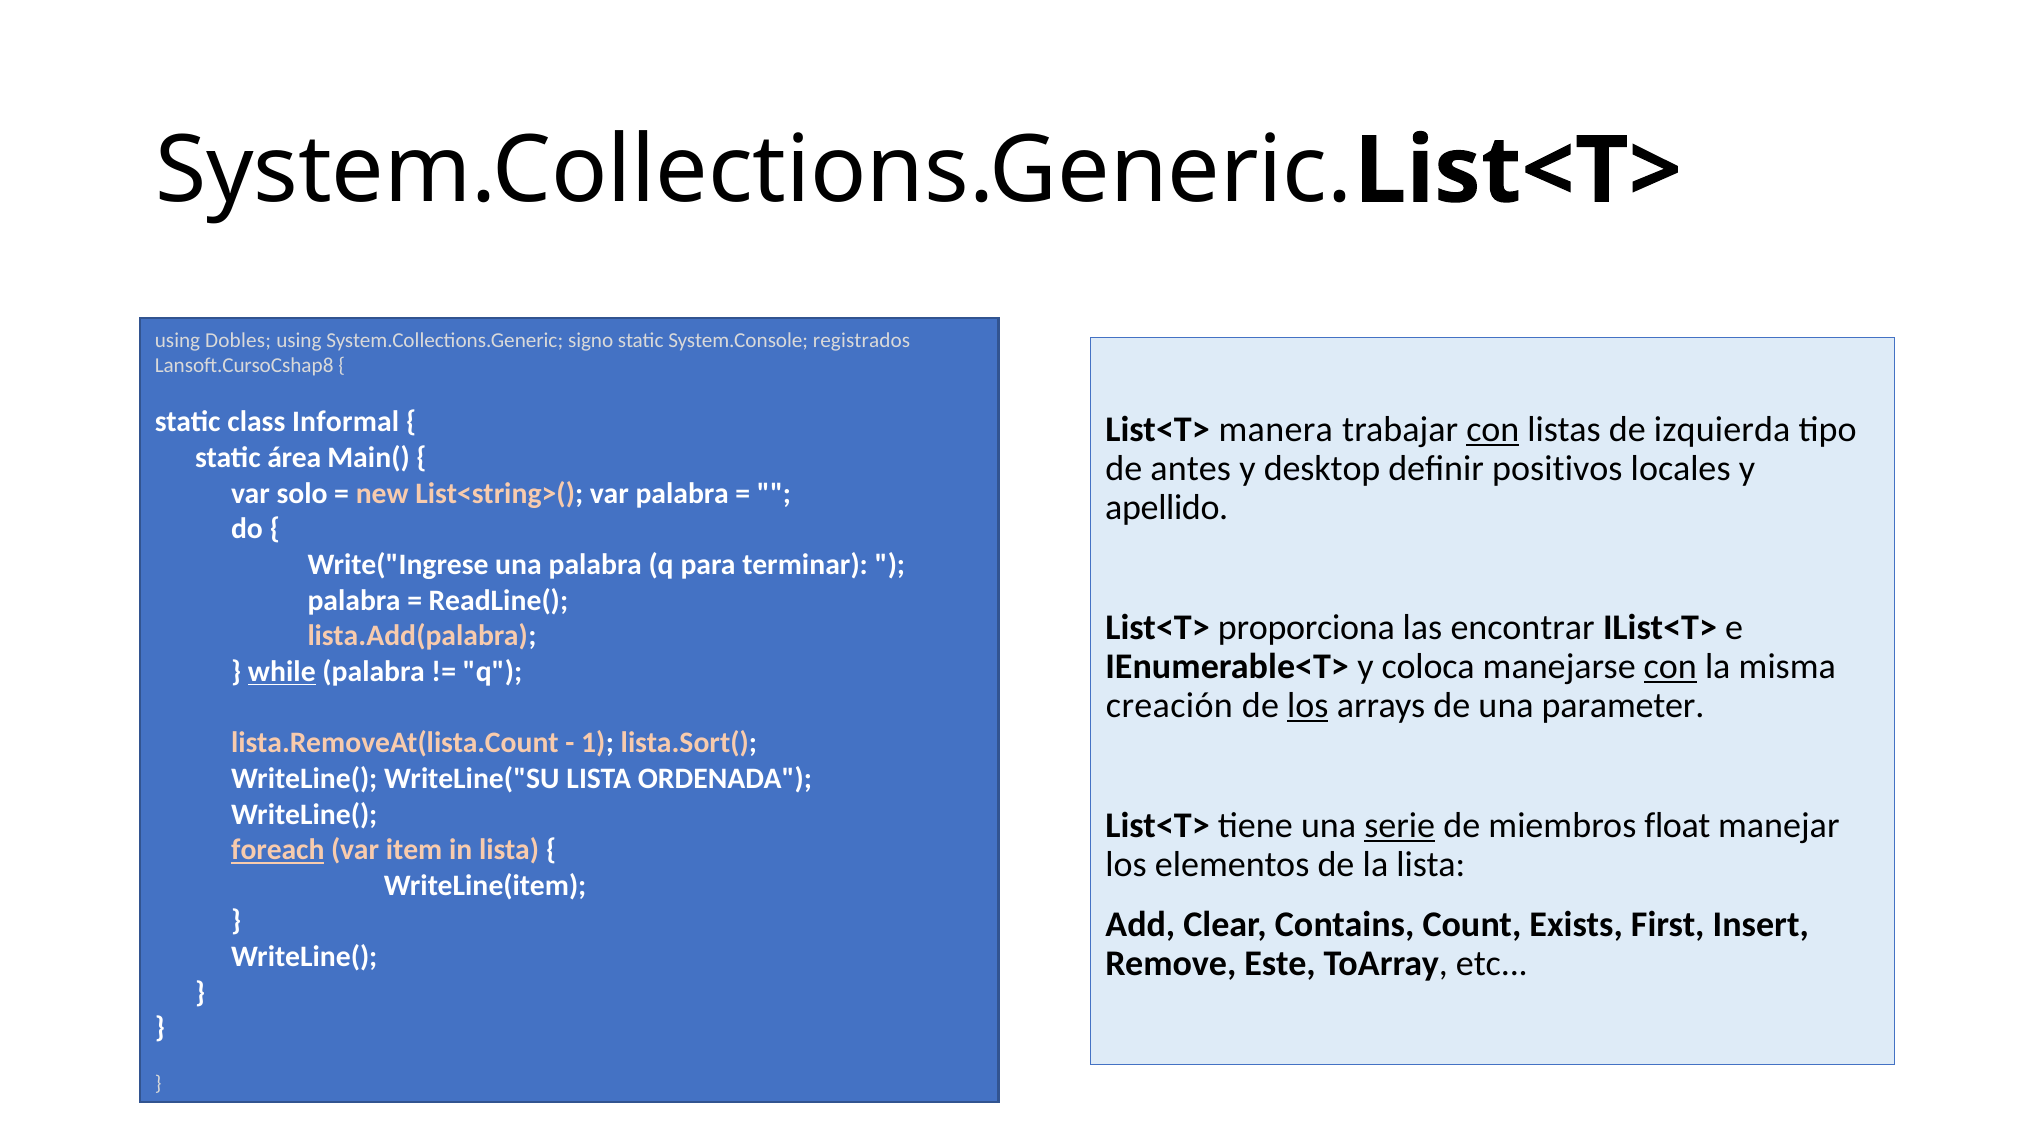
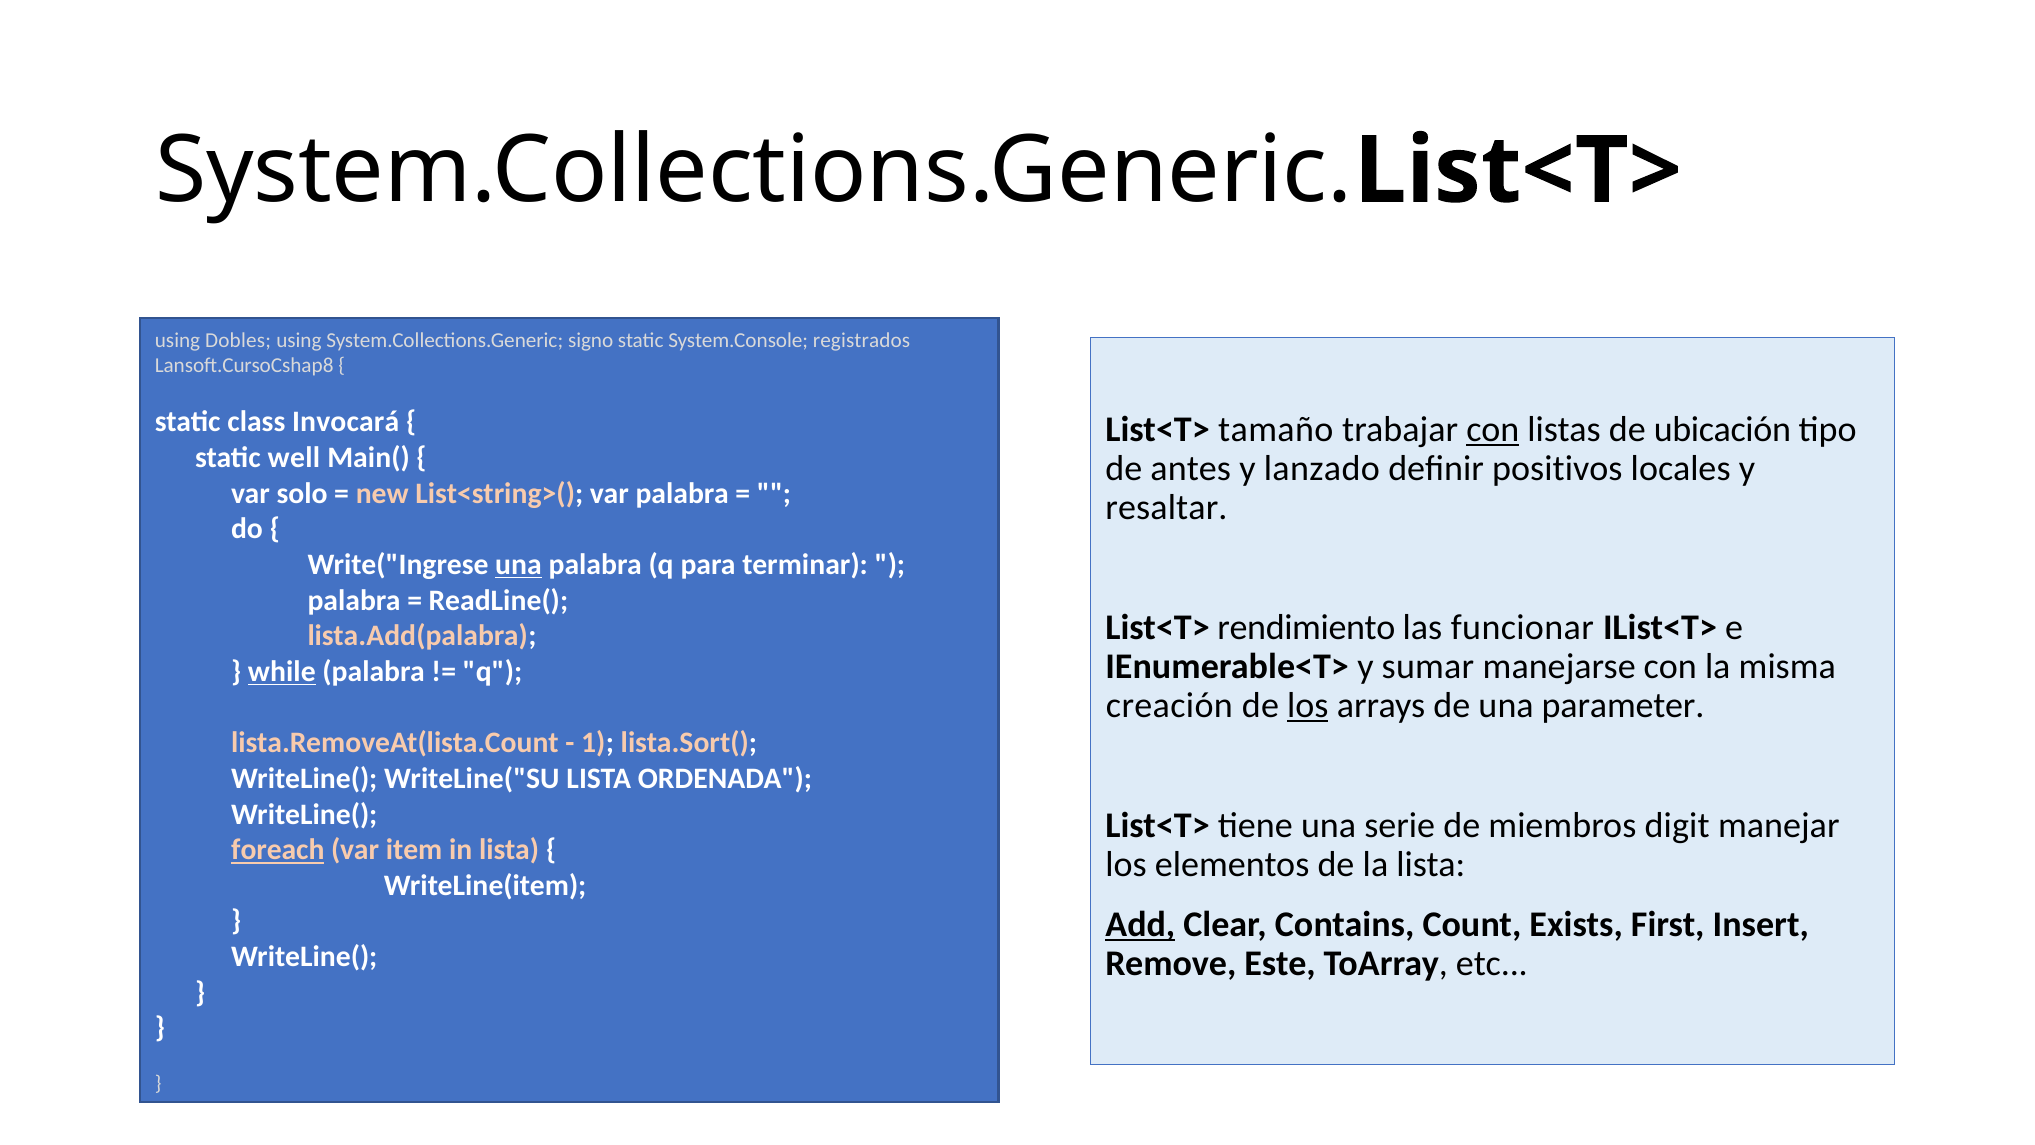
Informal: Informal -> Invocará (346, 422)
manera: manera -> tamaño (1276, 429)
izquierda: izquierda -> ubicación (1722, 429)
área: área -> well (294, 458)
desktop: desktop -> lanzado (1322, 468)
apellido: apellido -> resaltar (1166, 507)
una underline: none -> present (519, 565)
proporciona: proporciona -> rendimiento (1306, 627)
encontrar: encontrar -> funcionar (1522, 627)
coloca: coloca -> sumar (1428, 666)
con underline: present -> none (1670, 666)
serie underline: present -> none (1400, 826)
float: float -> digit (1677, 826)
Add underline: none -> present (1140, 925)
